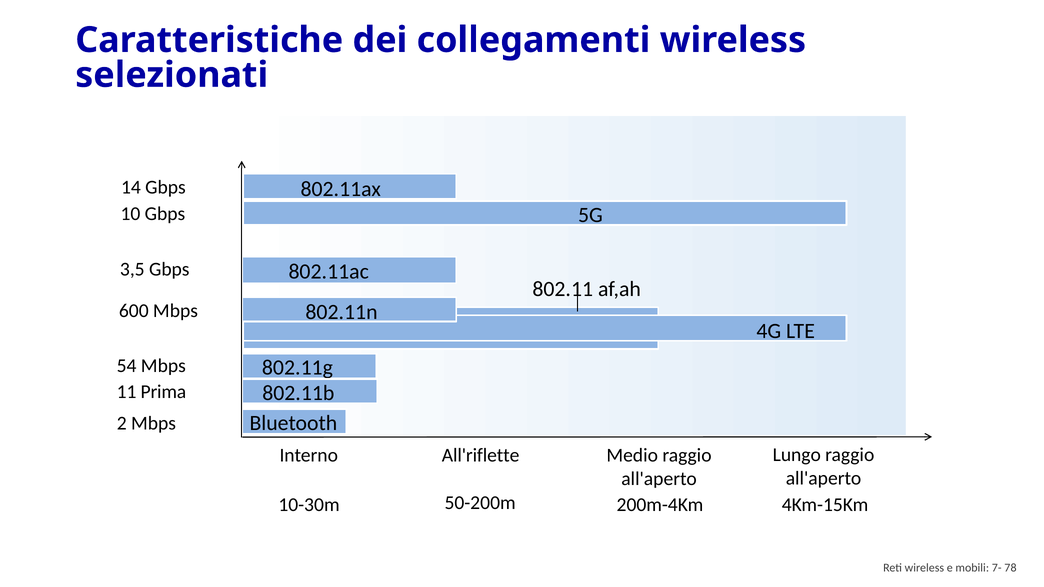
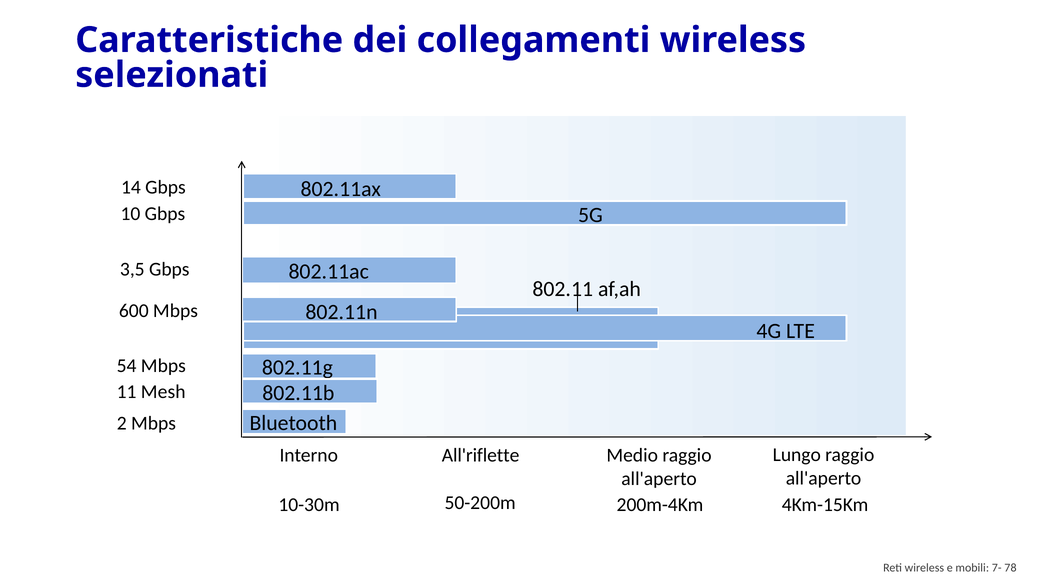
Prima: Prima -> Mesh (163, 392)
